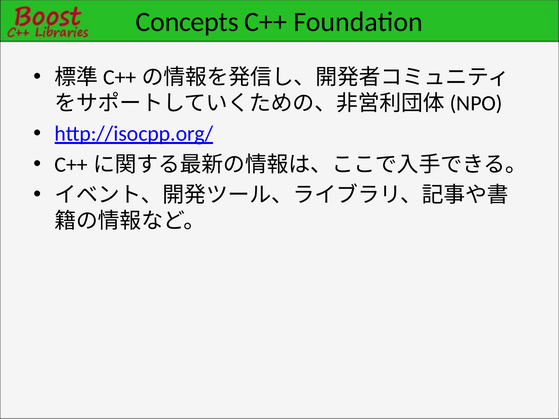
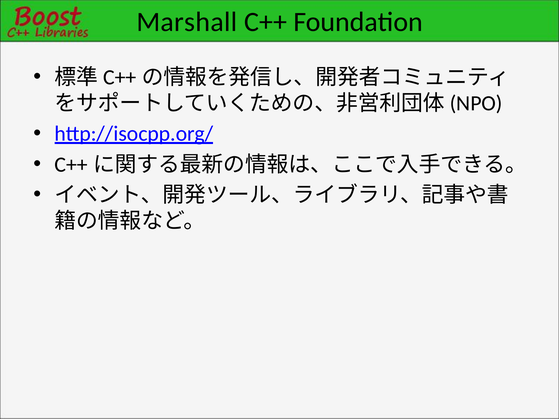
Concepts: Concepts -> Marshall (187, 22)
